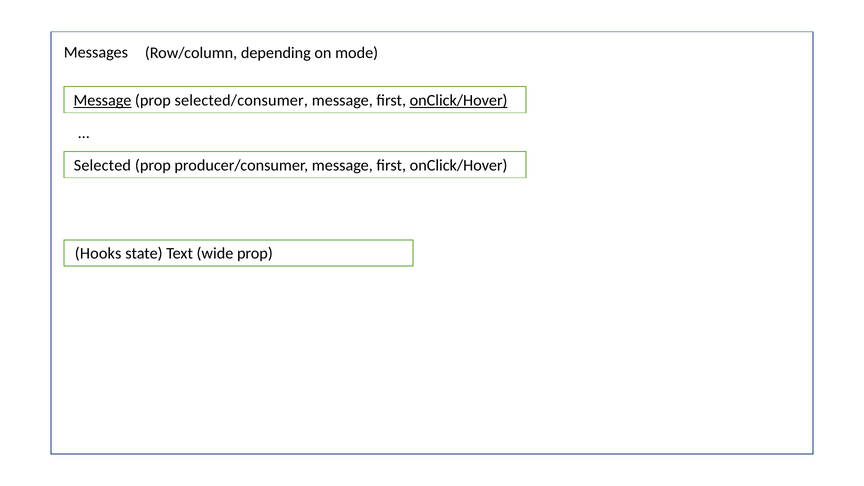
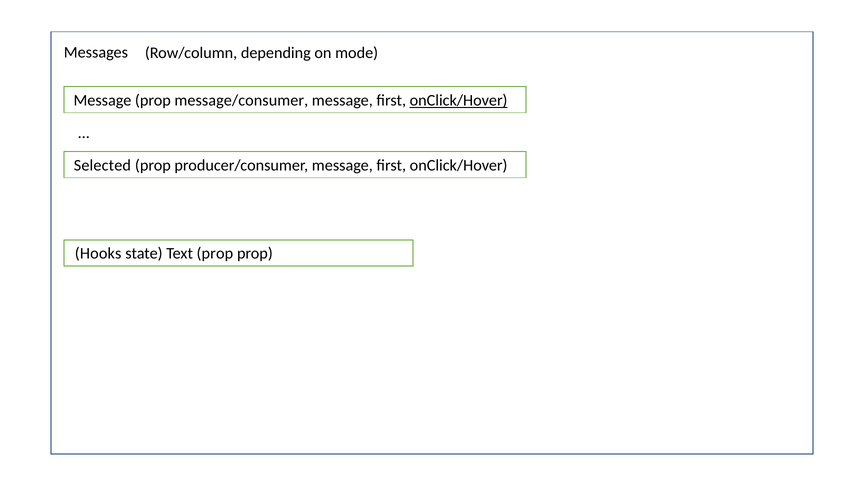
Message underline: present -> none (102, 100)
selected/consumer: selected/consumer -> message/consumer (241, 100)
Text wide: wide -> prop (215, 254)
